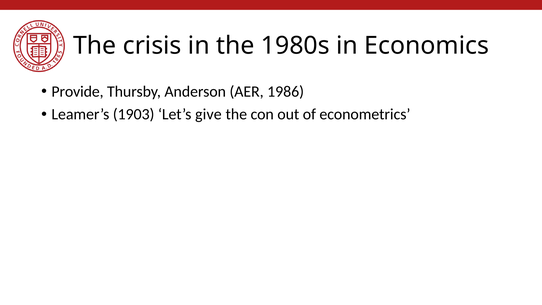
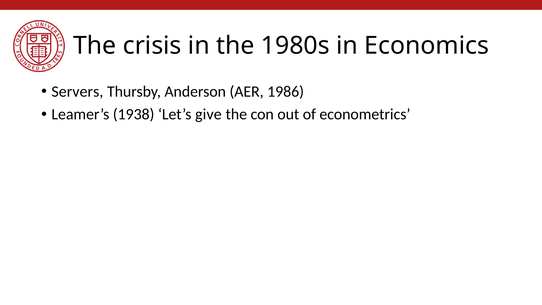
Provide: Provide -> Servers (77, 92)
1903: 1903 -> 1938 (134, 114)
